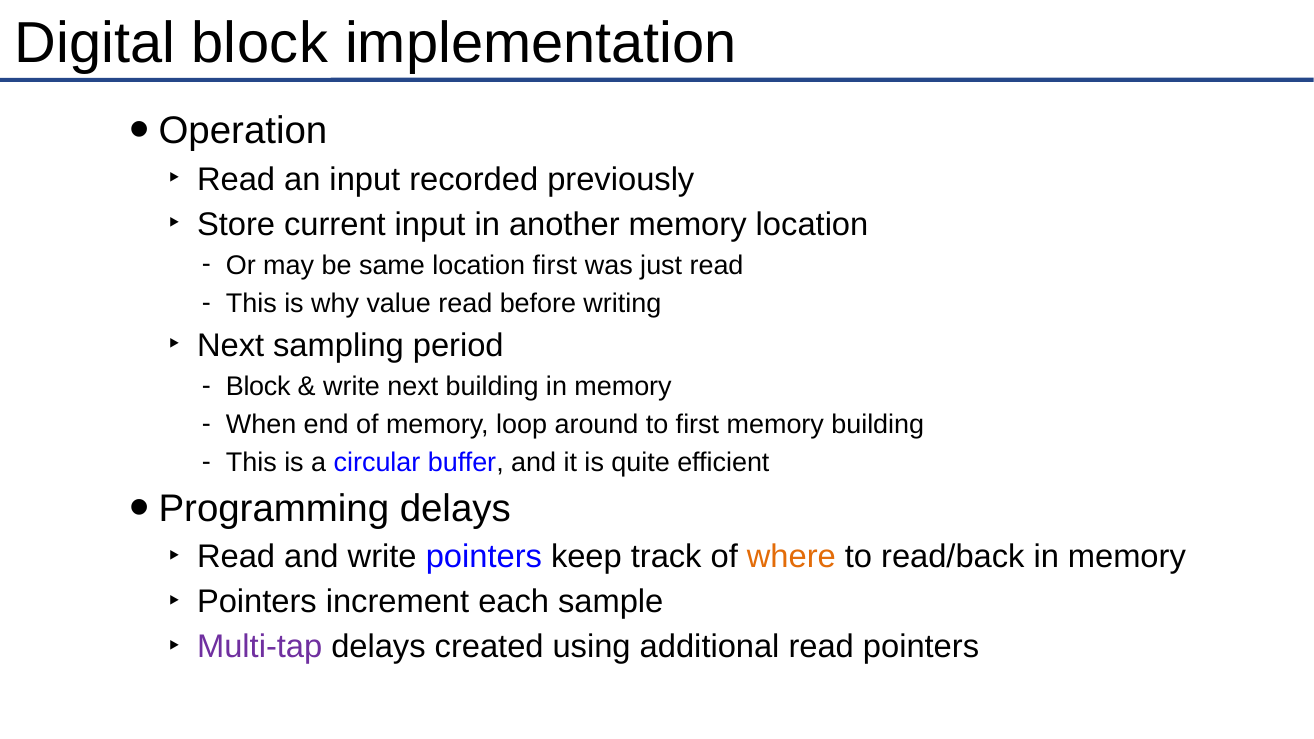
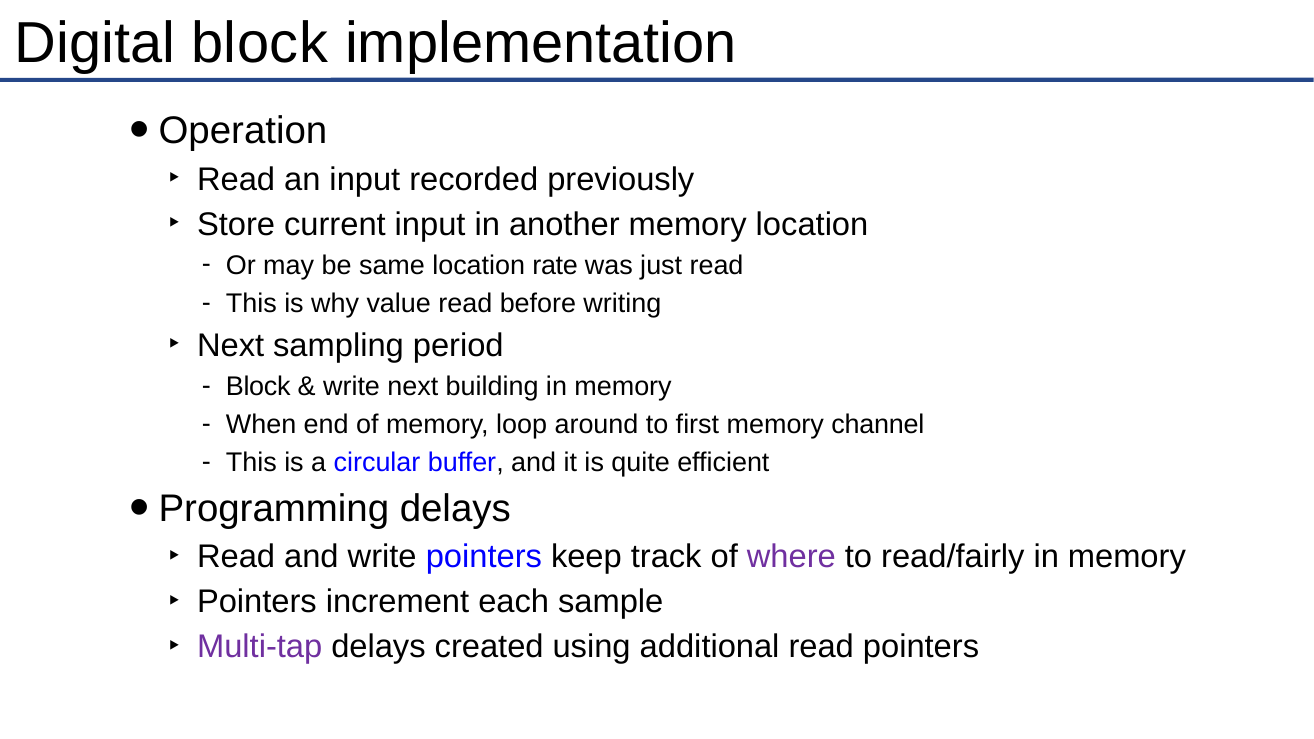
location first: first -> rate (555, 266)
memory building: building -> channel (878, 425)
where colour: orange -> purple (791, 557)
read/back: read/back -> read/fairly (953, 557)
